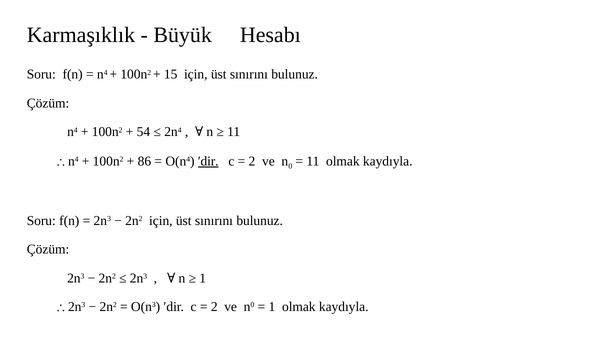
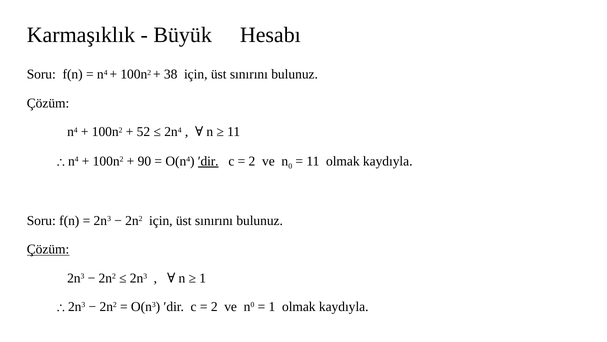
15: 15 -> 38 (171, 74)
54: 54 -> 52 (143, 132)
86: 86 -> 90 (144, 161)
Çözüm underline: none -> present (48, 249)
